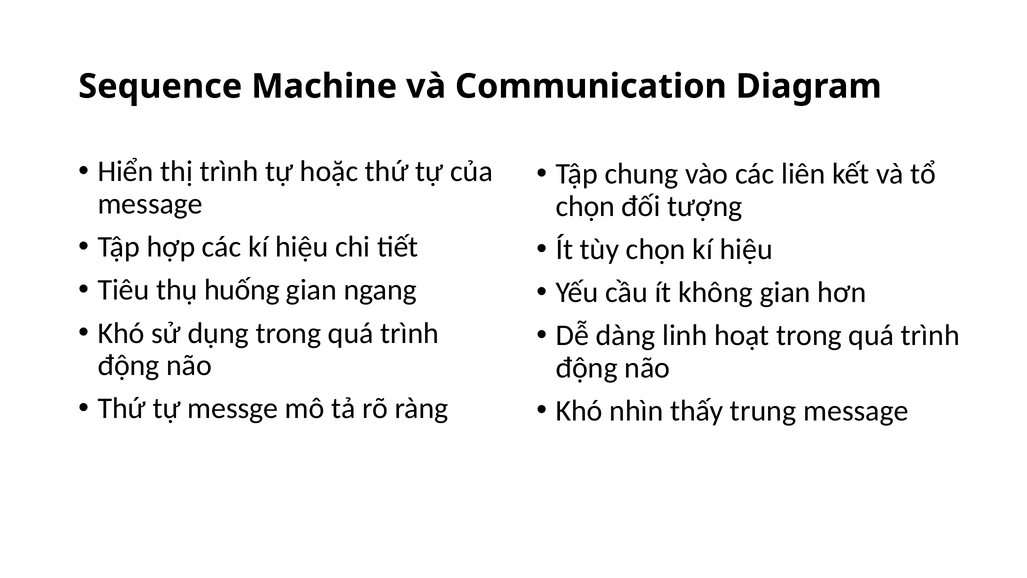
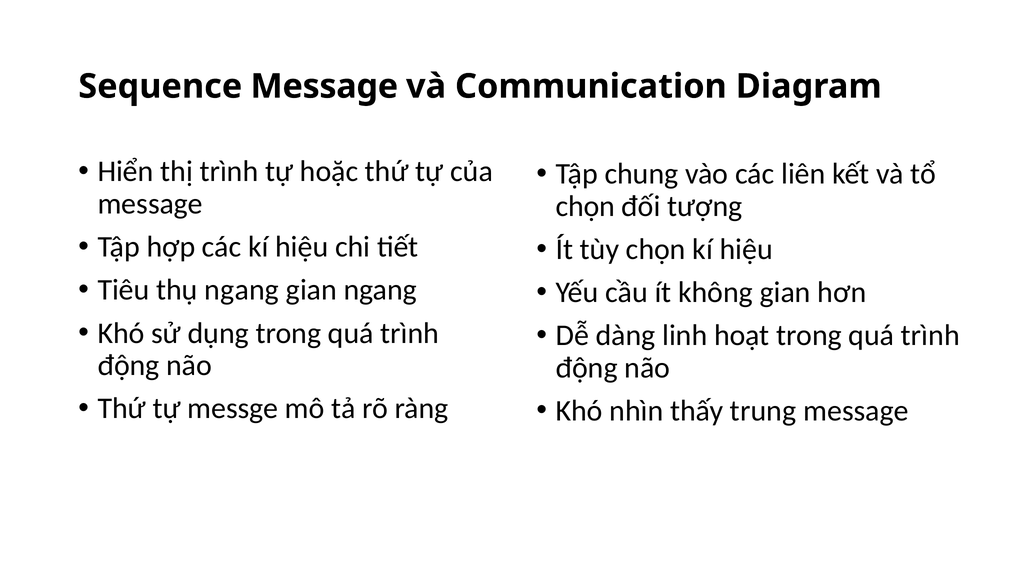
Sequence Machine: Machine -> Message (324, 86)
thụ huống: huống -> ngang (242, 290)
